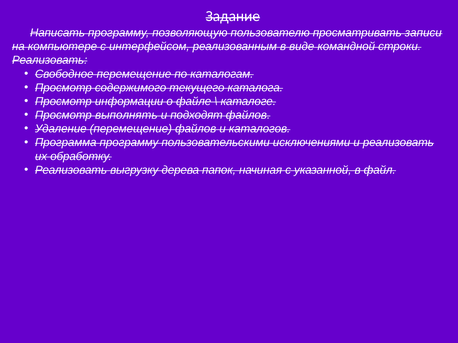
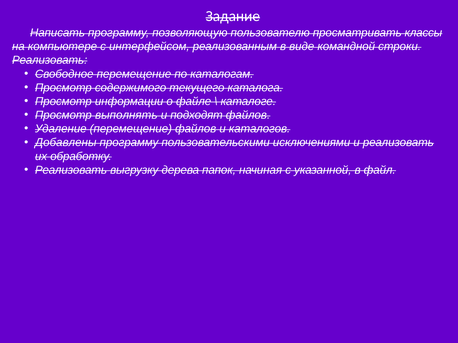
записи: записи -> классы (423, 33)
Программа: Программа -> Добавлены (66, 143)
